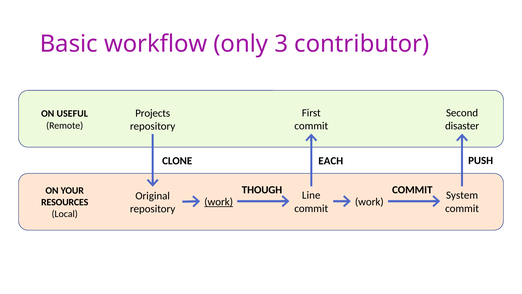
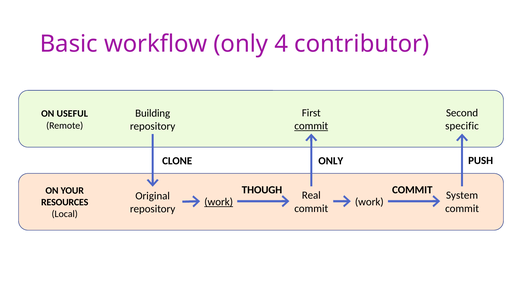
3: 3 -> 4 (281, 44)
Projects: Projects -> Building (153, 113)
commit underline: none -> present (311, 126)
disaster: disaster -> specific (462, 126)
CLONE EACH: EACH -> ONLY (331, 161)
Line: Line -> Real (311, 195)
